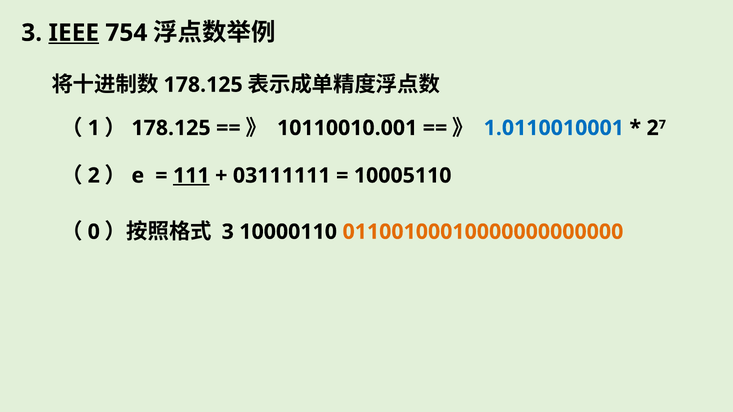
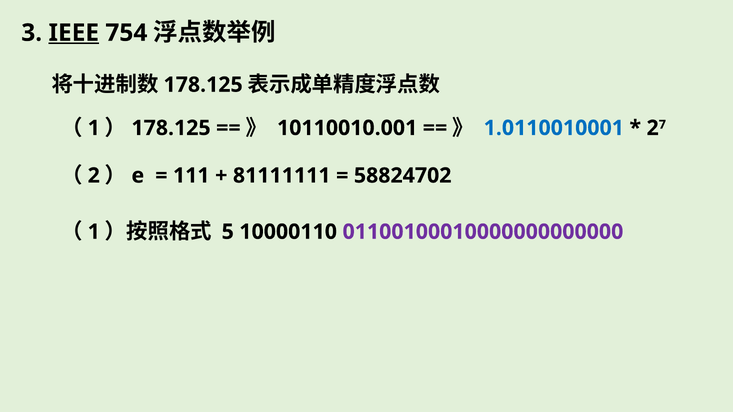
111 underline: present -> none (191, 176)
03111111: 03111111 -> 81111111 (282, 176)
10005110: 10005110 -> 58824702 (403, 176)
0: 0 -> 1 (94, 232)
3: 3 -> 5 (228, 232)
01100100010000000000000 colour: orange -> purple (483, 232)
